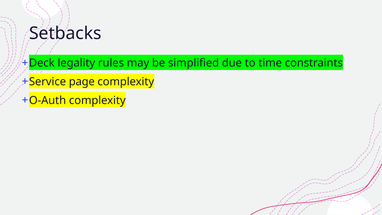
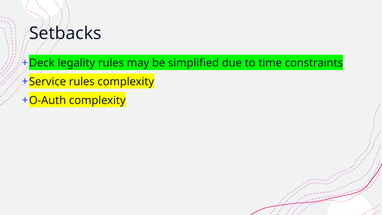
page: page -> rules (82, 82)
